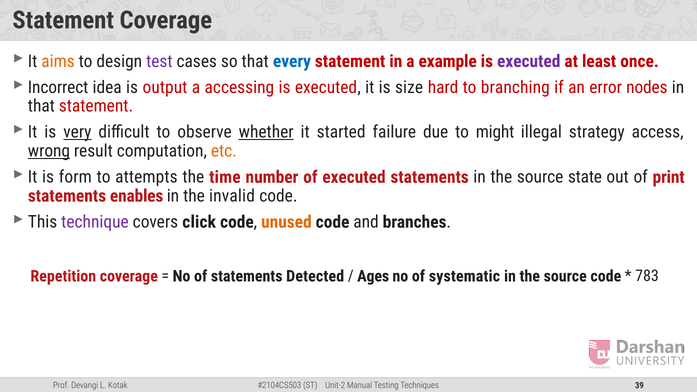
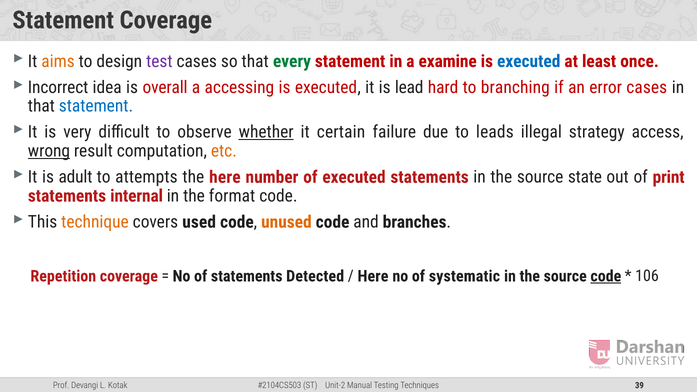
every colour: blue -> green (292, 61)
example: example -> examine (448, 61)
executed colour: purple -> blue (529, 61)
output: output -> overall (165, 87)
size: size -> lead (409, 87)
error nodes: nodes -> cases (647, 87)
statement colour: red -> blue (96, 106)
very underline: present -> none (77, 132)
started: started -> certain (341, 132)
might: might -> leads (495, 132)
form: form -> adult (75, 177)
the time: time -> here (225, 177)
enables: enables -> internal (137, 196)
invalid: invalid -> format (232, 196)
technique colour: purple -> orange (95, 222)
click: click -> used (199, 222)
Ages: Ages -> Here (373, 276)
code underline: none -> present (606, 276)
783: 783 -> 106 (647, 276)
